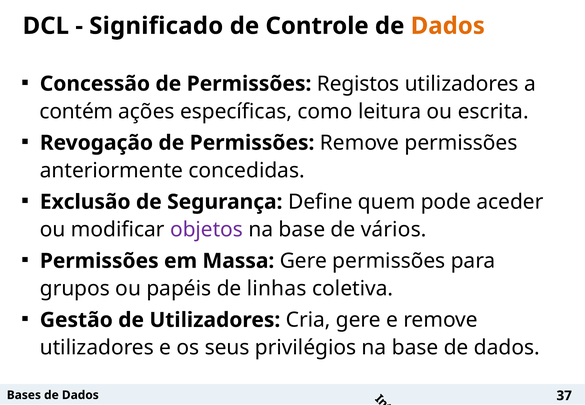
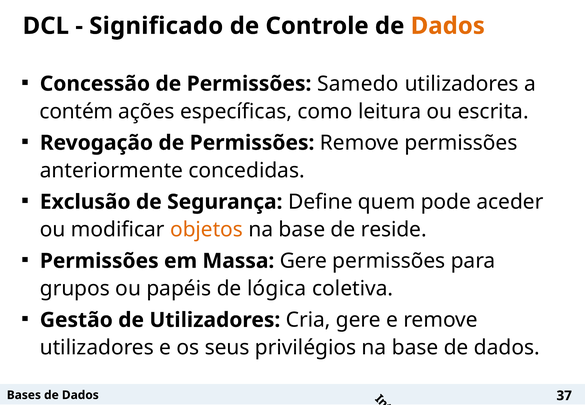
Registos: Registos -> Samedo (358, 84)
objetos colour: purple -> orange (207, 230)
vários: vários -> reside (394, 230)
linhas: linhas -> lógica (277, 289)
